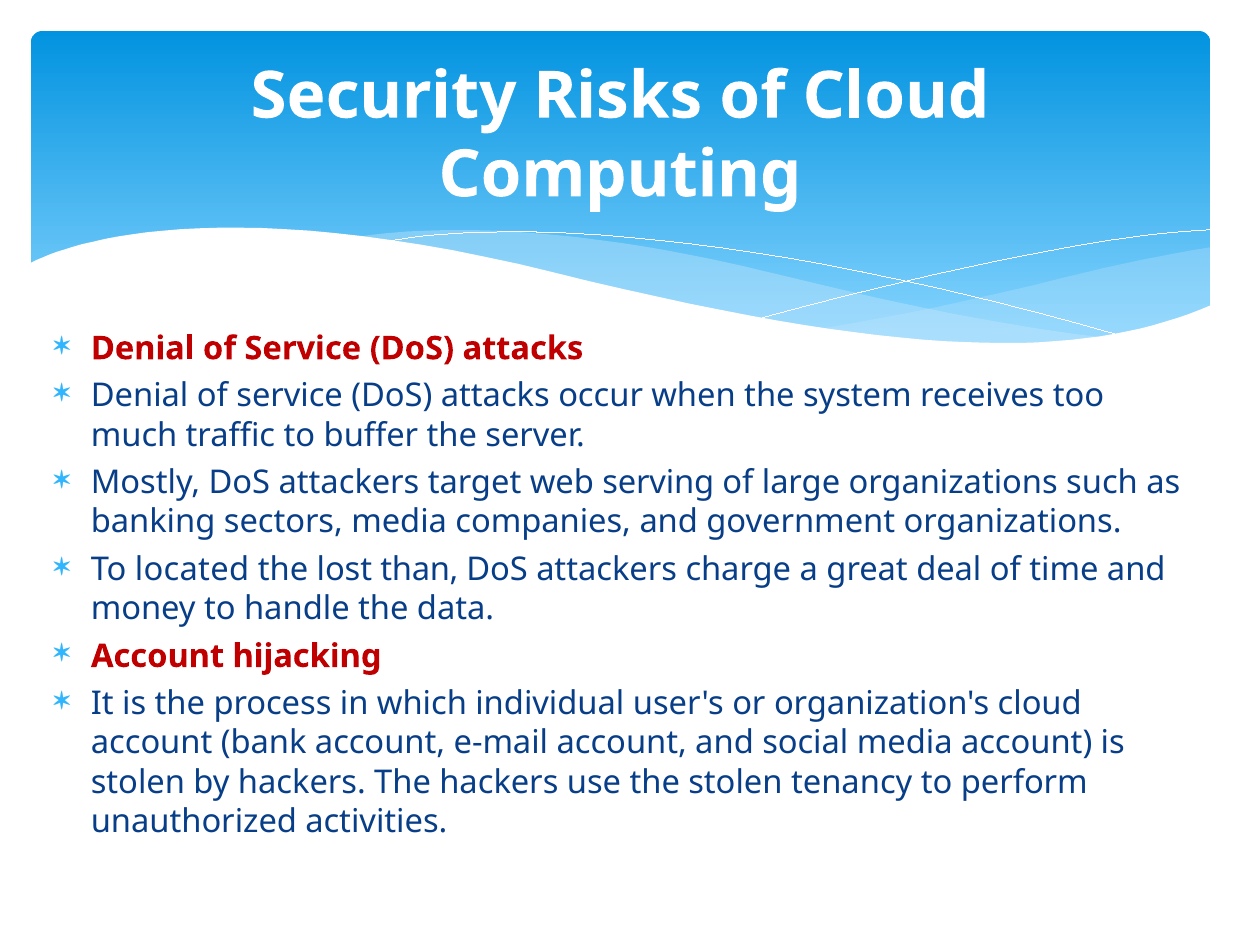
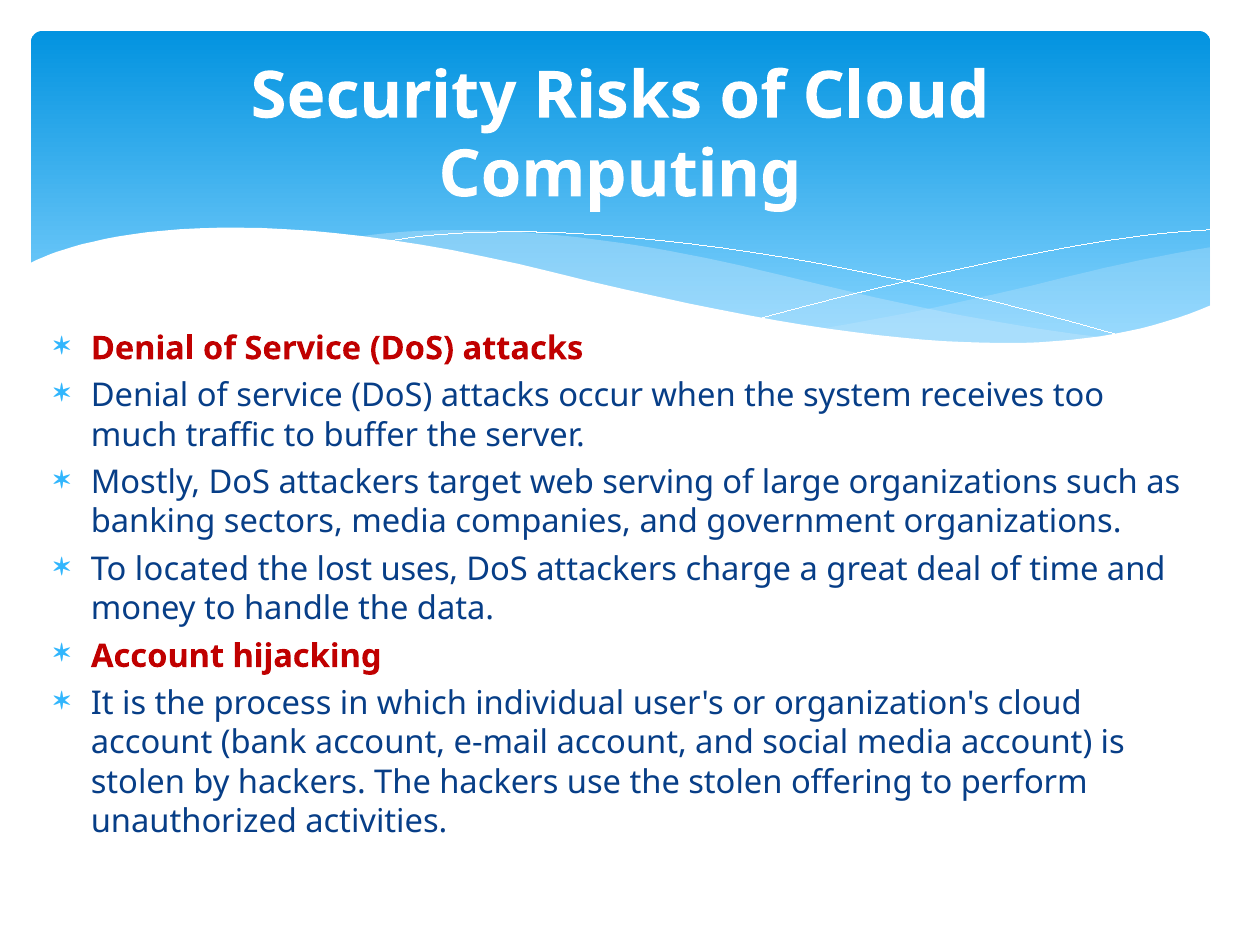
than: than -> uses (419, 569)
tenancy: tenancy -> offering (852, 782)
